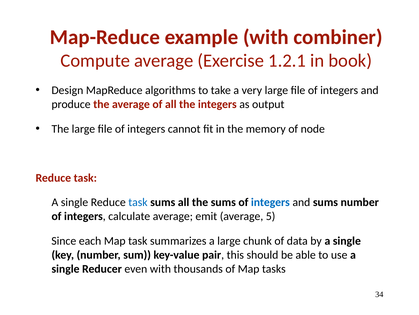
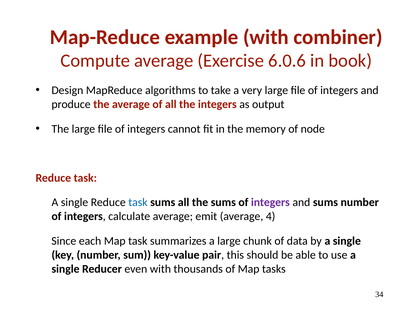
1.2.1: 1.2.1 -> 6.0.6 (287, 61)
integers colour: blue -> purple (270, 202)
5: 5 -> 4 (271, 216)
